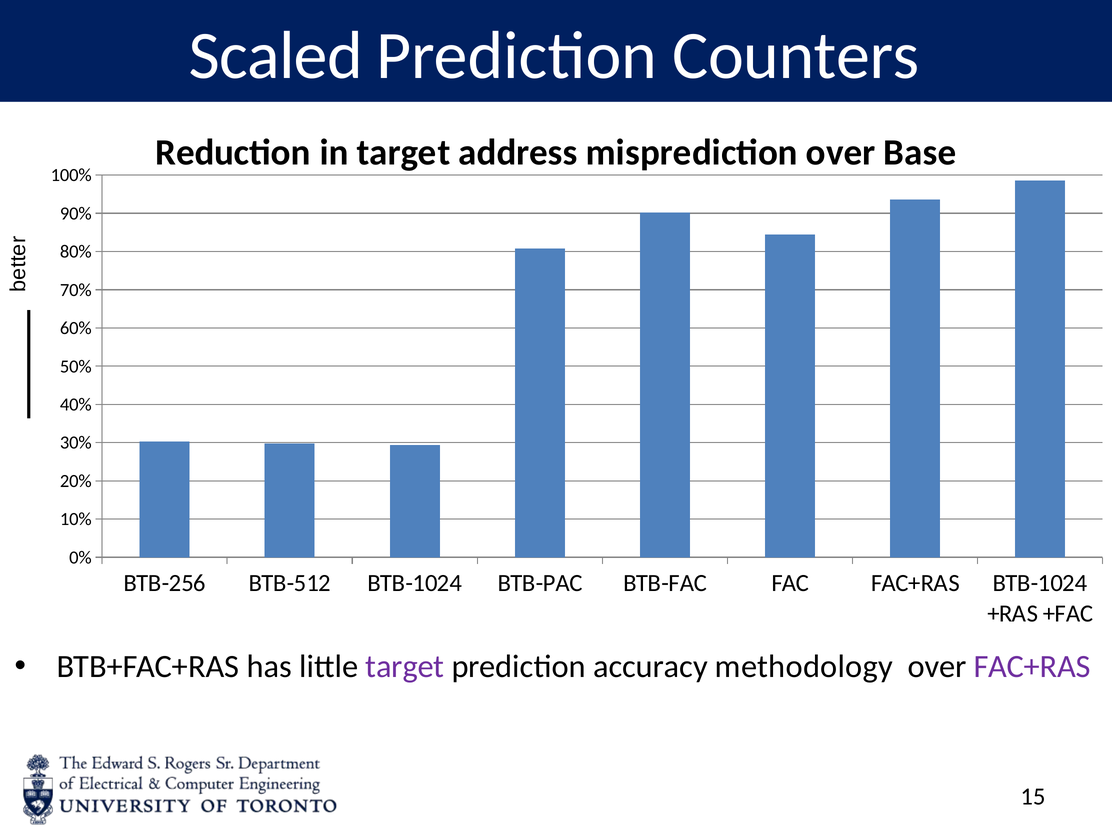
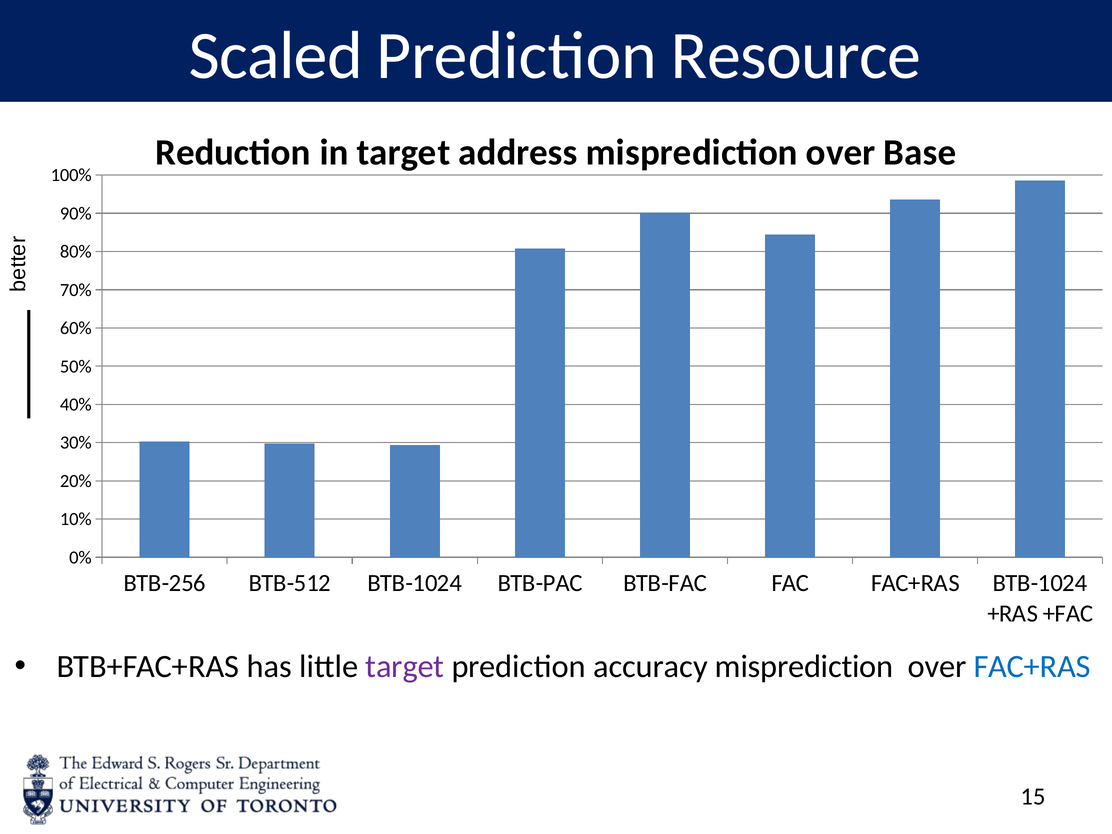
Counters: Counters -> Resource (796, 56)
accuracy methodology: methodology -> misprediction (804, 667)
FAC+RAS colour: purple -> blue (1032, 667)
